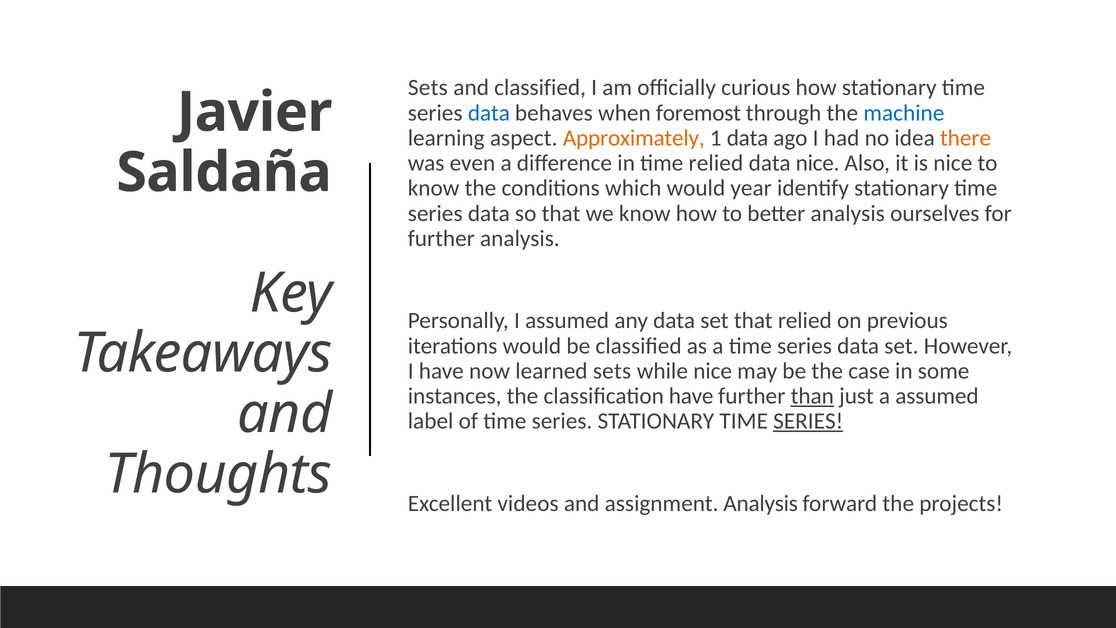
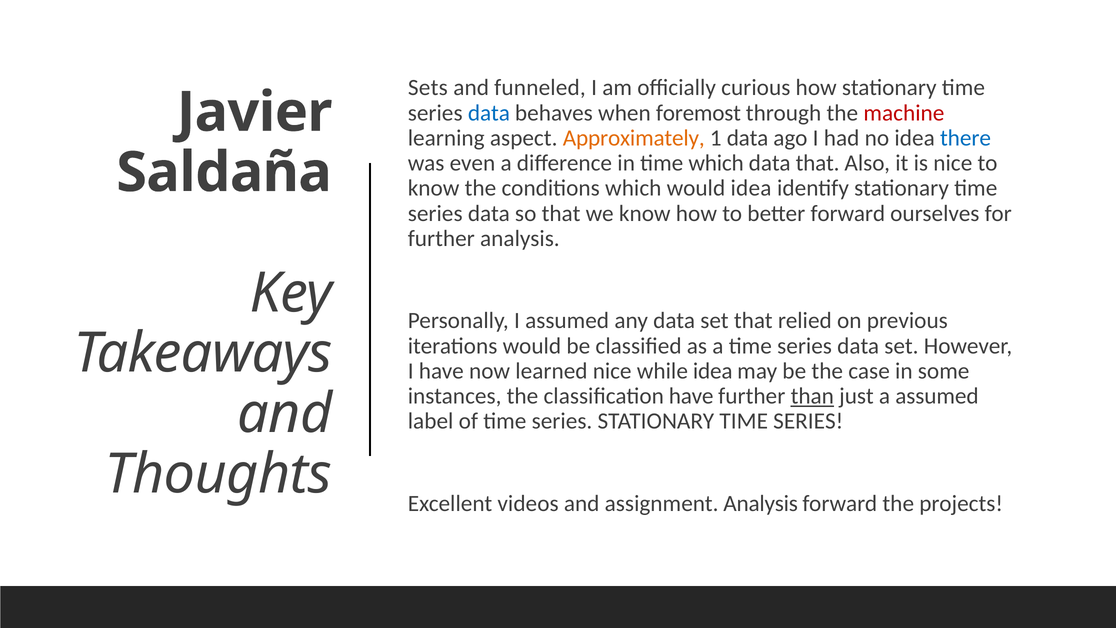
and classified: classified -> funneled (540, 88)
machine colour: blue -> red (904, 113)
there colour: orange -> blue (966, 138)
time relied: relied -> which (716, 163)
data nice: nice -> that (818, 163)
would year: year -> idea (751, 188)
better analysis: analysis -> forward (848, 213)
learned sets: sets -> nice (612, 371)
while nice: nice -> idea (713, 371)
SERIES underline: present -> none (808, 421)
